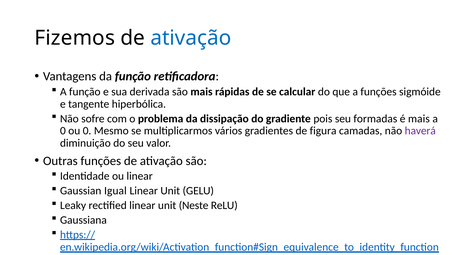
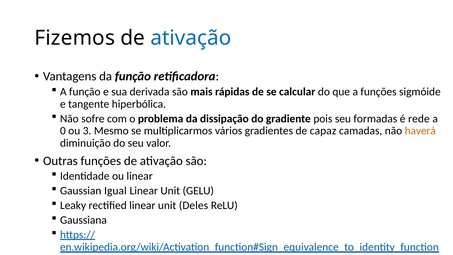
é mais: mais -> rede (419, 119)
ou 0: 0 -> 3 (87, 131)
figura: figura -> capaz (323, 131)
haverá colour: purple -> orange (420, 131)
Neste: Neste -> Deles (193, 205)
